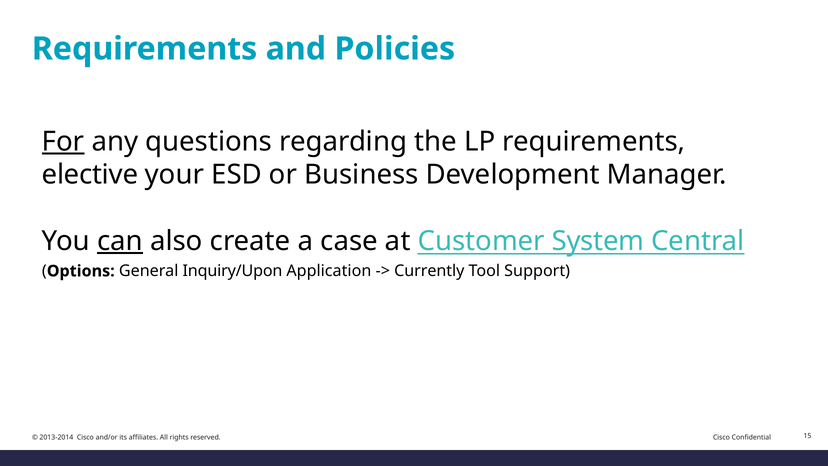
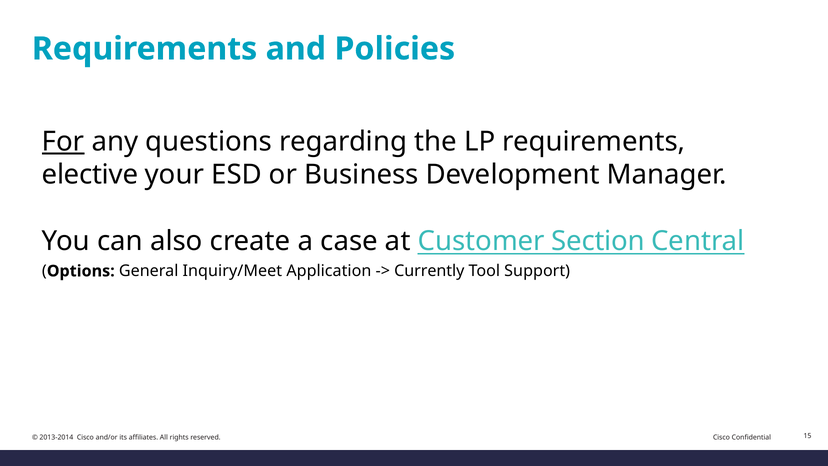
can underline: present -> none (120, 241)
System: System -> Section (598, 241)
Inquiry/Upon: Inquiry/Upon -> Inquiry/Meet (232, 271)
